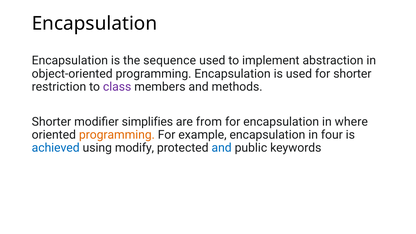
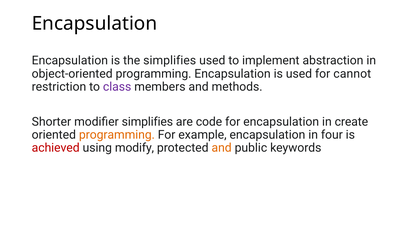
the sequence: sequence -> simplifies (170, 61)
for shorter: shorter -> cannot (352, 74)
from: from -> code (209, 122)
where: where -> create (351, 122)
achieved colour: blue -> red (56, 148)
and colour: blue -> orange (222, 148)
